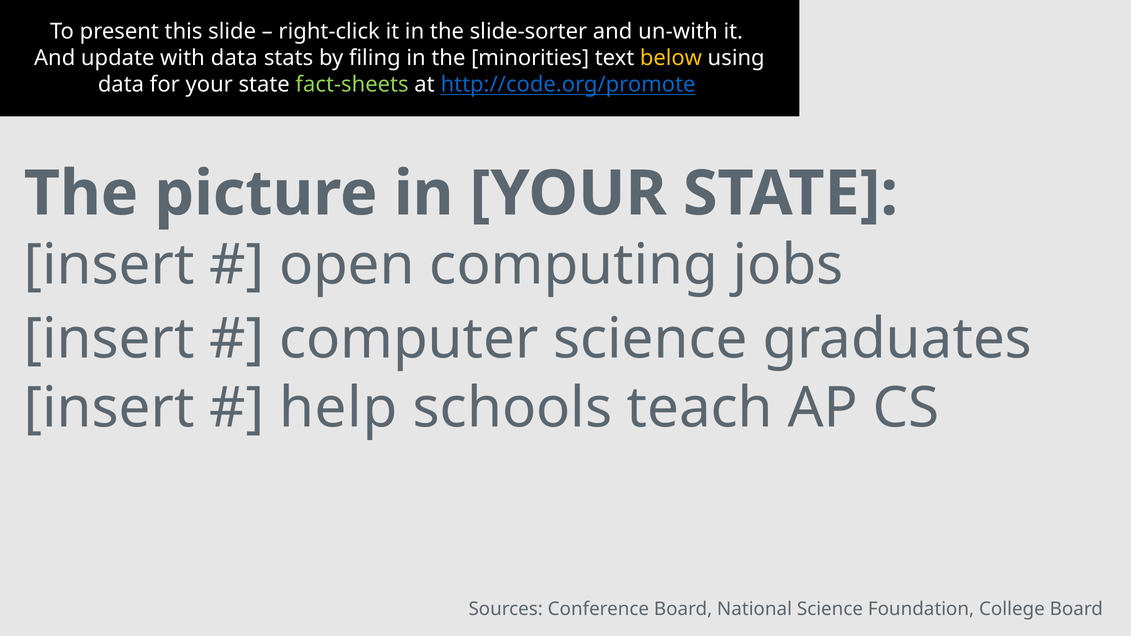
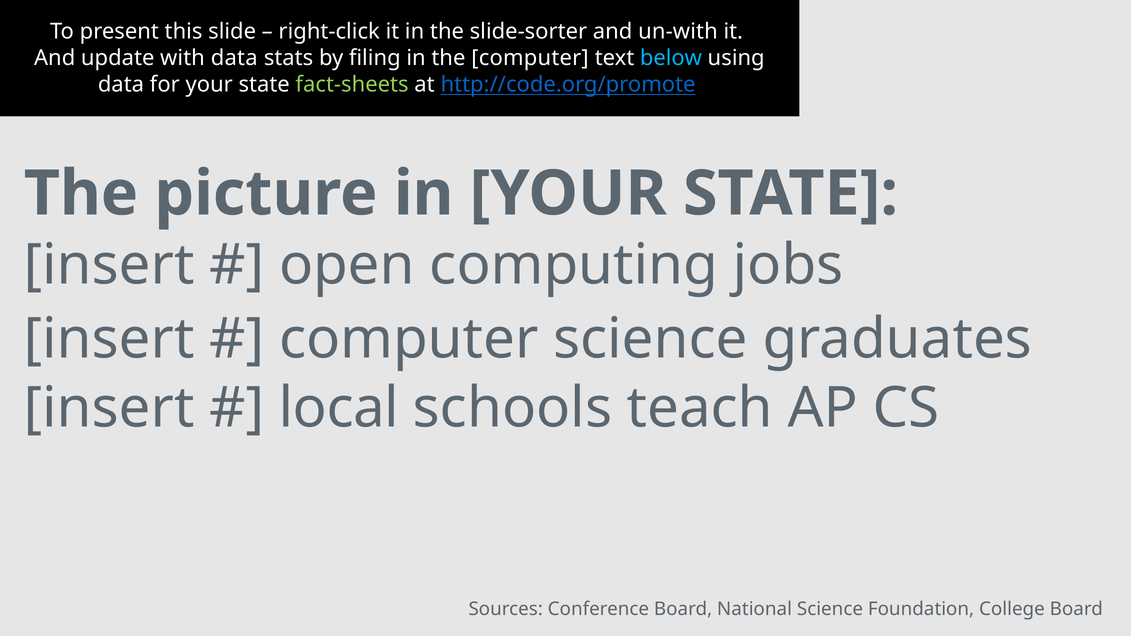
the minorities: minorities -> computer (530, 58)
below colour: yellow -> light blue (671, 58)
help: help -> local (339, 408)
